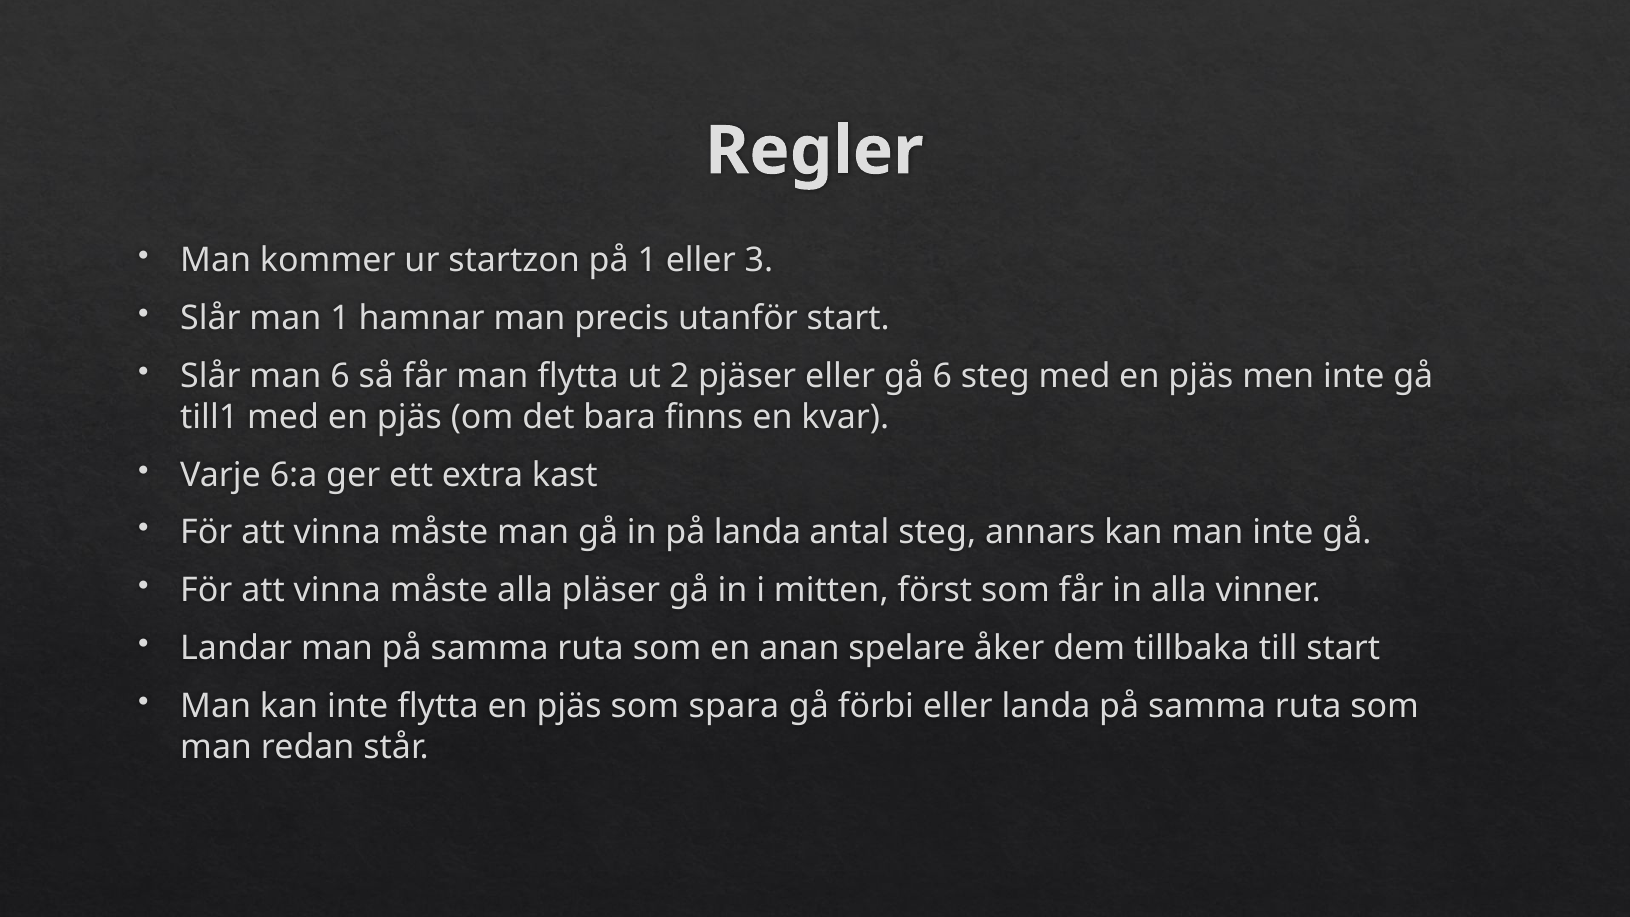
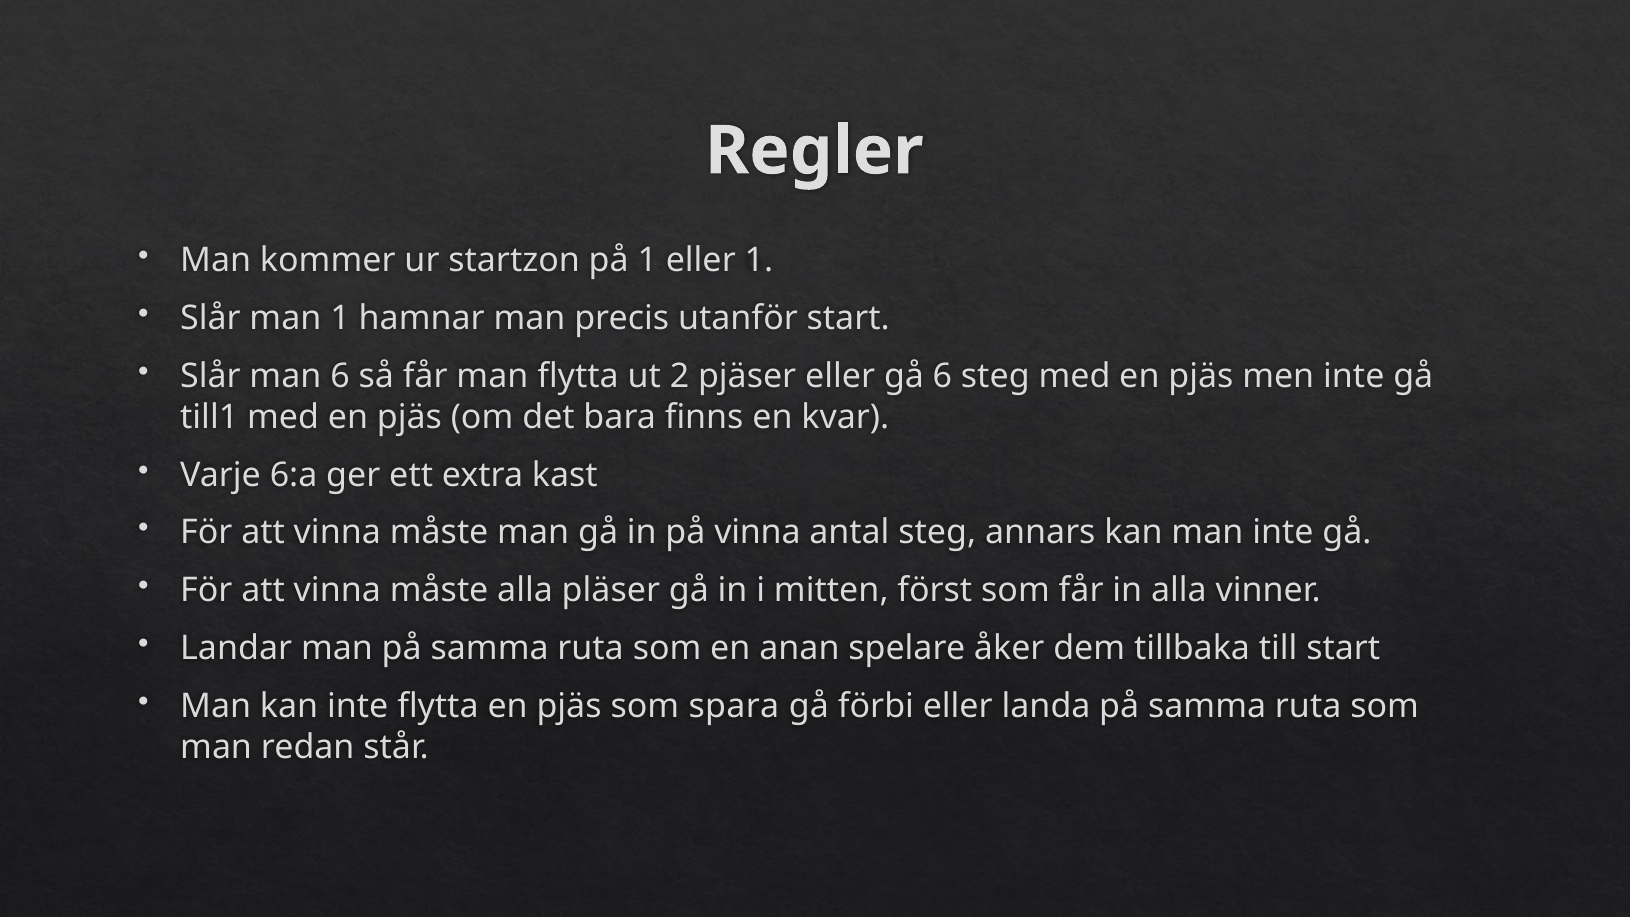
eller 3: 3 -> 1 (759, 261)
på landa: landa -> vinna (757, 533)
